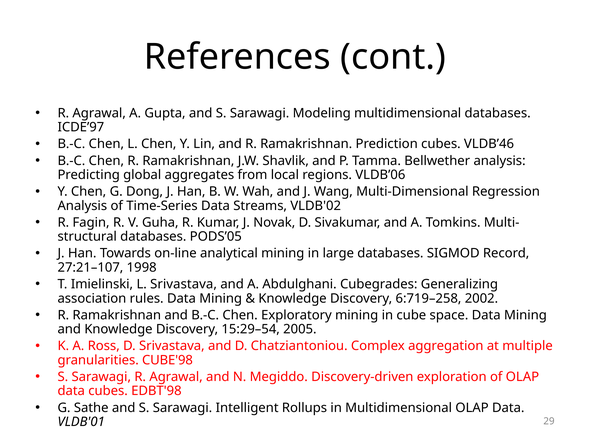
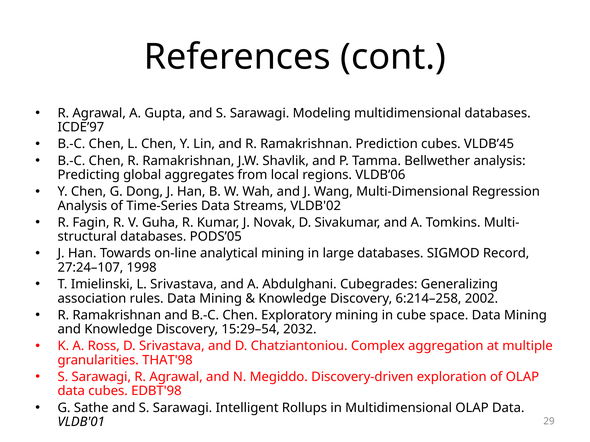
VLDB’46: VLDB’46 -> VLDB’45 (489, 144)
27:21–107: 27:21–107 -> 27:24–107 (90, 268)
6:719–258: 6:719–258 -> 6:214–258 (428, 299)
2005: 2005 -> 2032 (300, 330)
CUBE'98: CUBE'98 -> THAT'98 (167, 361)
